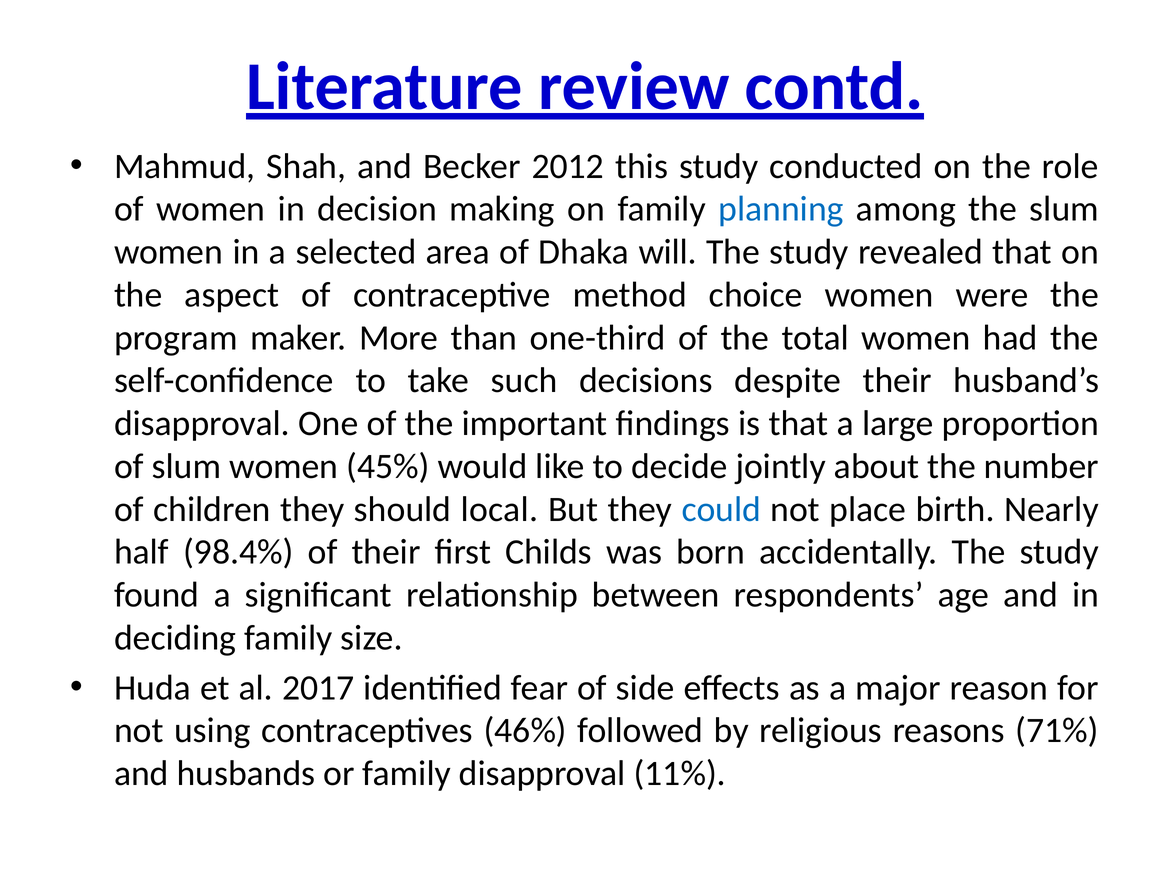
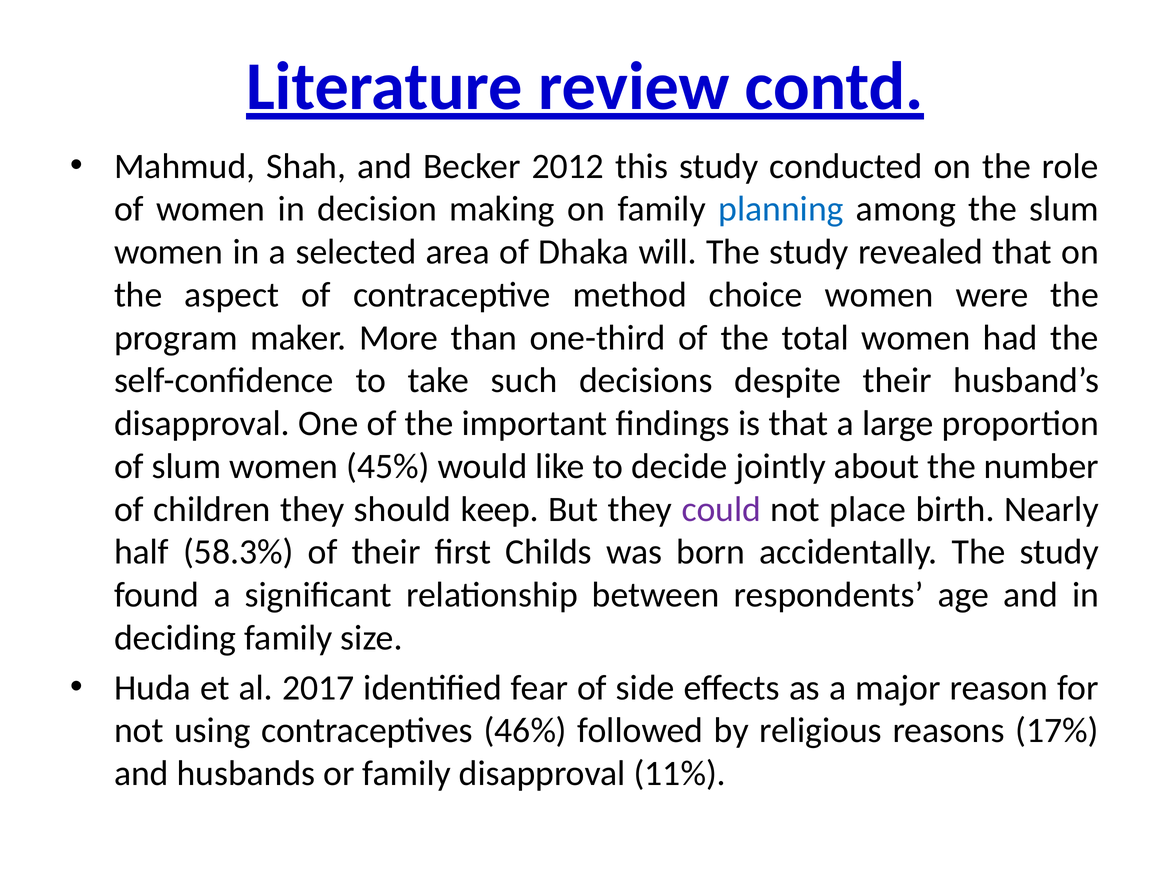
local: local -> keep (500, 509)
could colour: blue -> purple (721, 509)
98.4%: 98.4% -> 58.3% (238, 552)
71%: 71% -> 17% (1057, 730)
